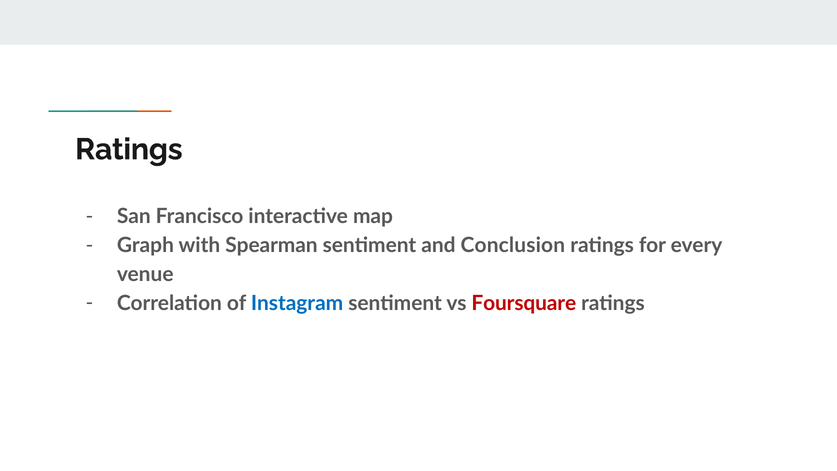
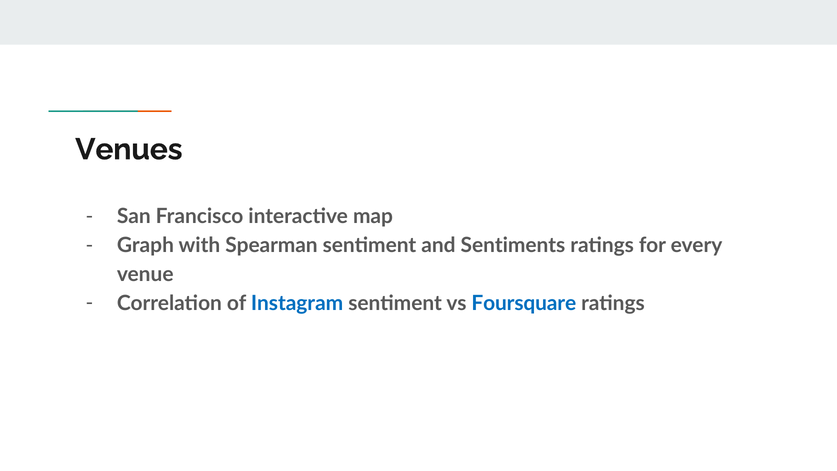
Ratings: Ratings -> Venues (129, 149)
Conclusion: Conclusion -> Sentiments (513, 245)
Foursquare colour: red -> blue (524, 303)
